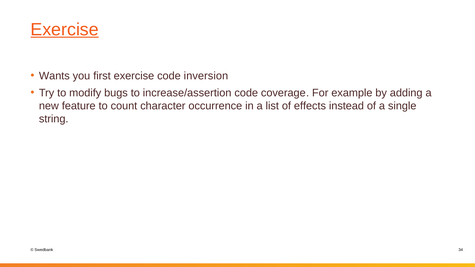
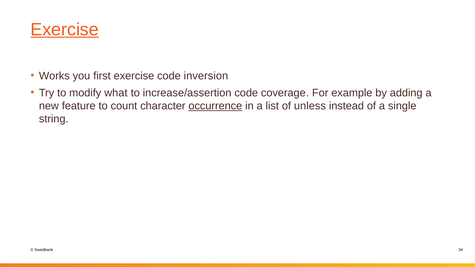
Wants: Wants -> Works (54, 76)
bugs: bugs -> what (116, 93)
occurrence underline: none -> present (215, 106)
effects: effects -> unless (310, 106)
